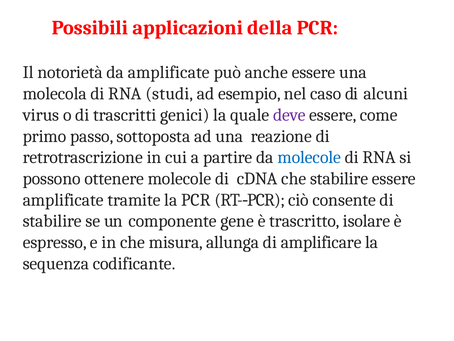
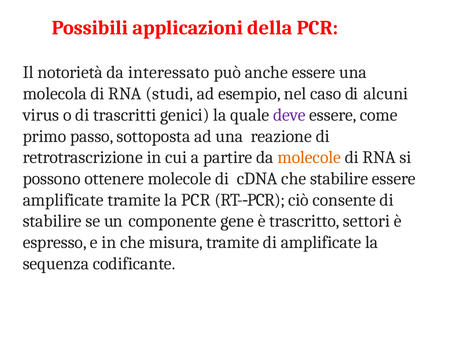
da amplificate: amplificate -> interessato (169, 72)
molecole colour: blue -> orange (309, 157)
isolare: isolare -> settori (366, 221)
misura allunga: allunga -> tramite (233, 242)
di amplificare: amplificare -> amplificate (321, 242)
